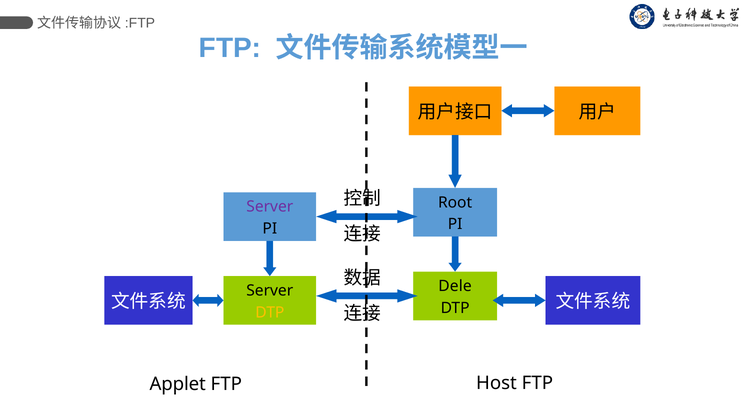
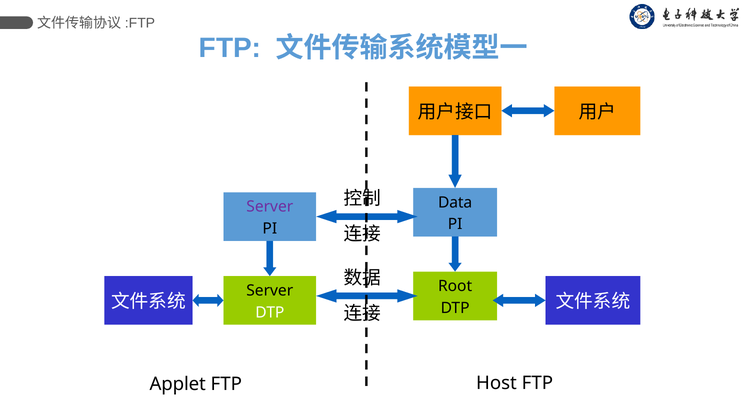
Root: Root -> Data (455, 203)
Dele: Dele -> Root (455, 286)
DTP colour: yellow -> white (270, 313)
